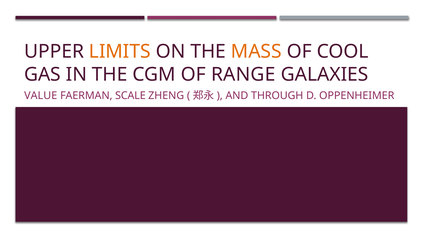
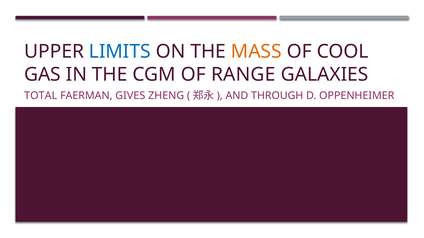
LIMITS colour: orange -> blue (120, 52)
VALUE: VALUE -> TOTAL (41, 96)
SCALE: SCALE -> GIVES (130, 96)
